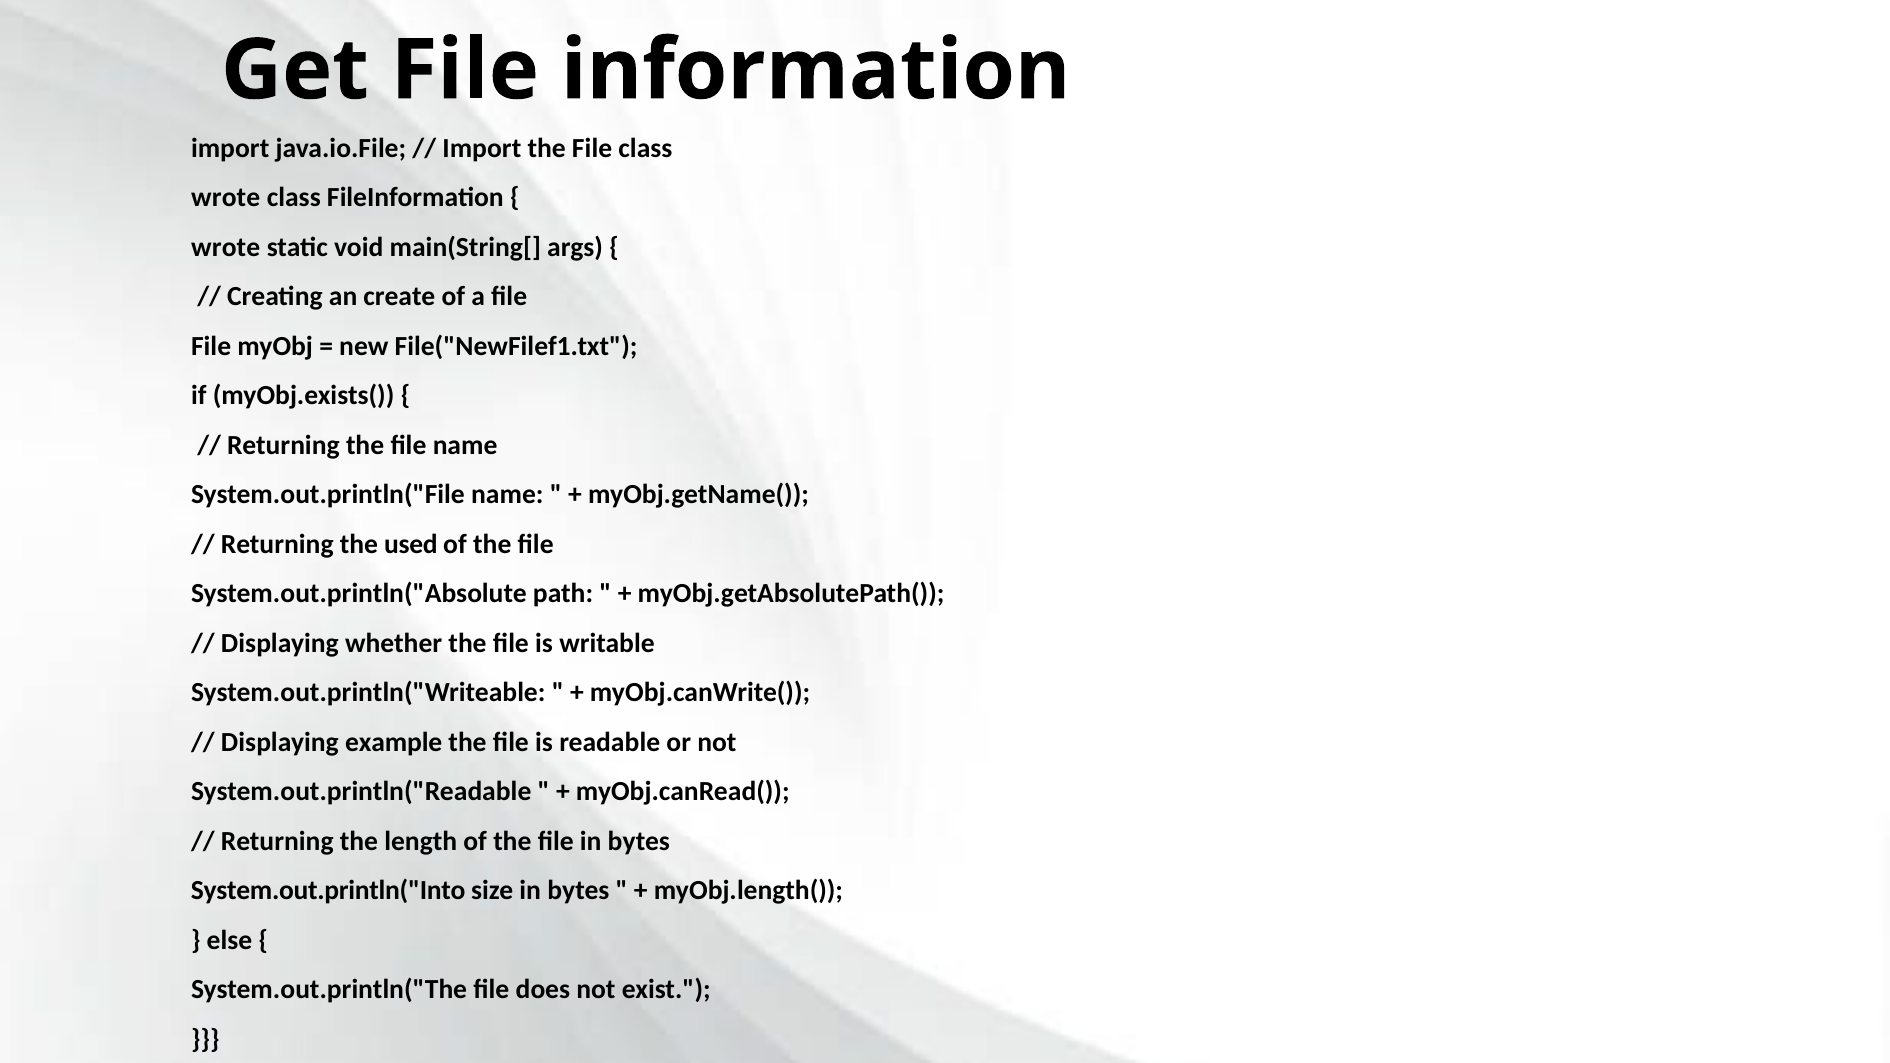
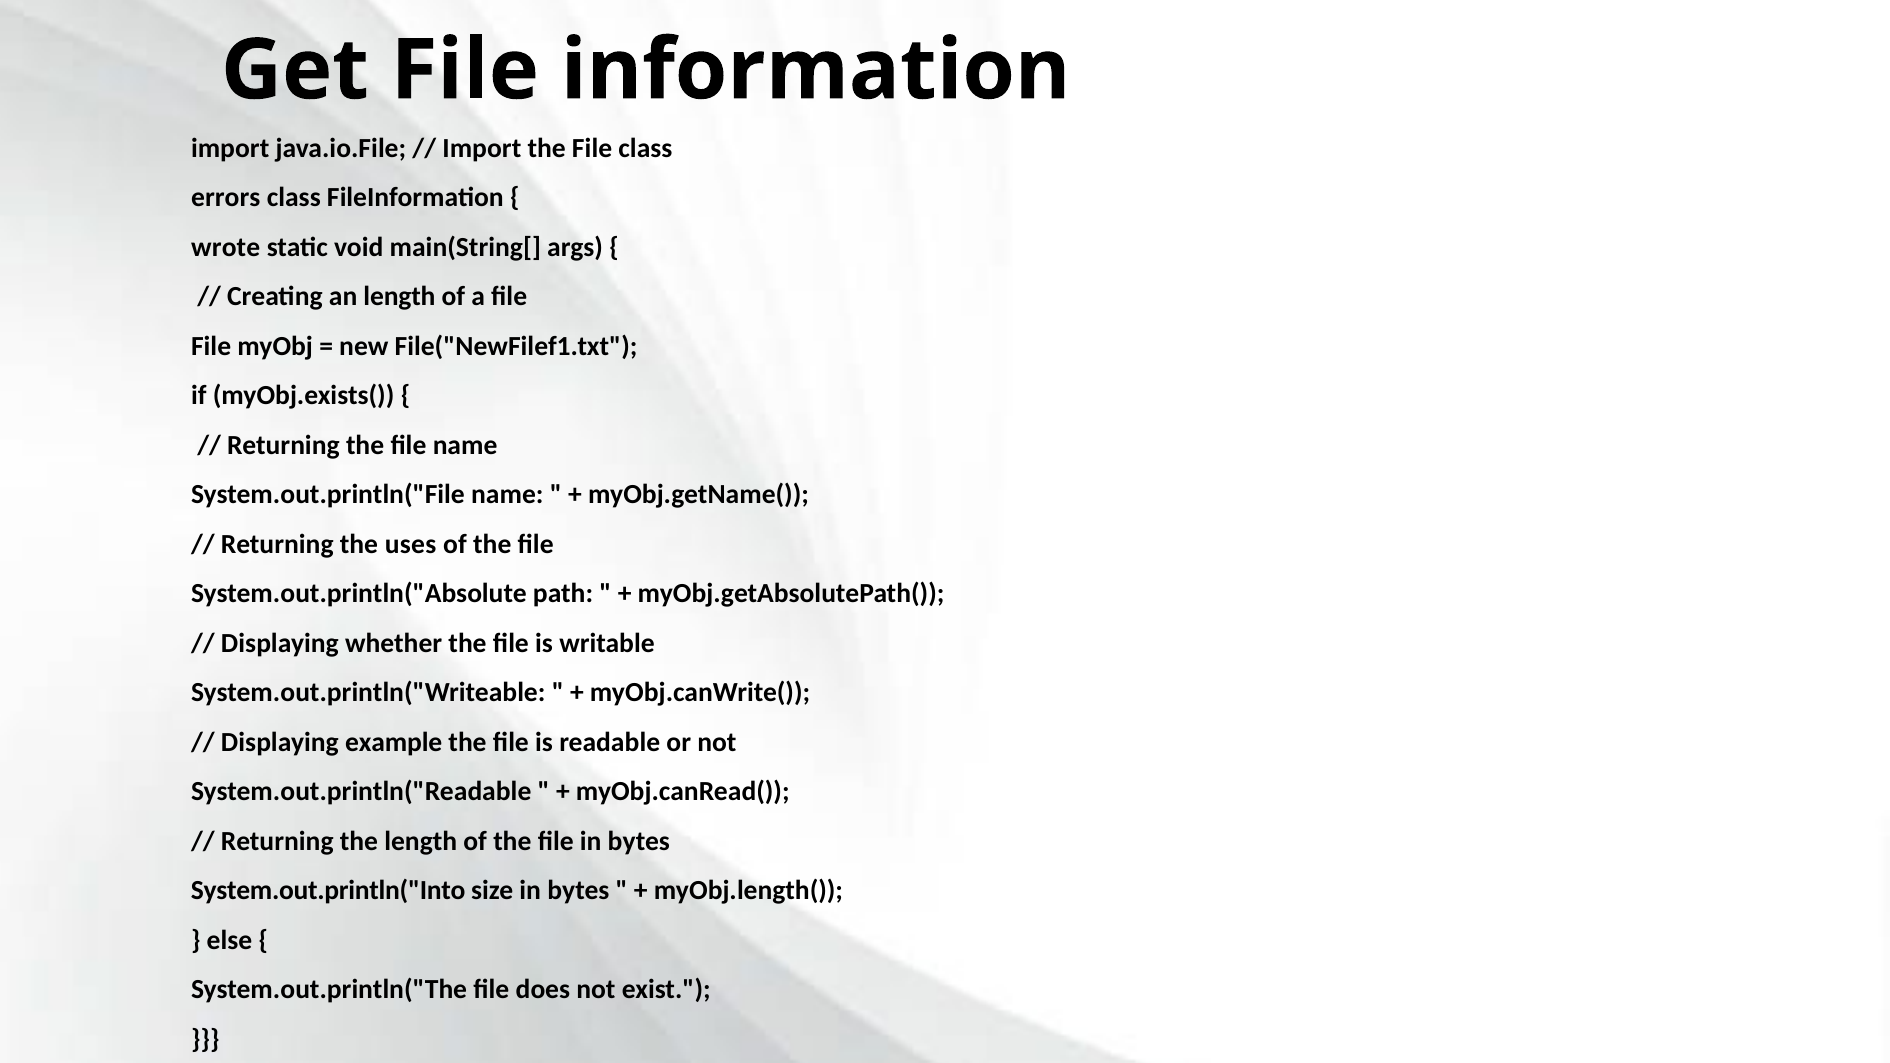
wrote: wrote -> errors (226, 198)
an create: create -> length (399, 297)
used: used -> uses (411, 544)
